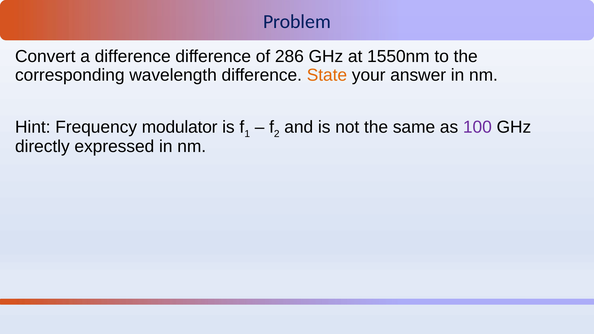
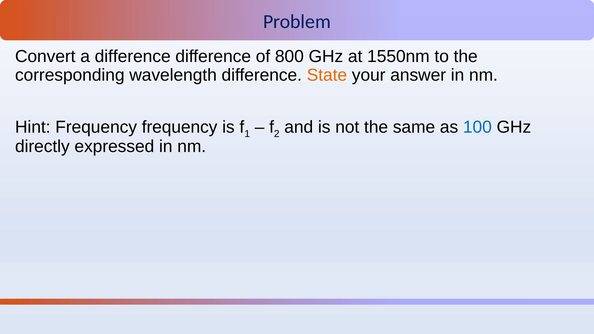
286: 286 -> 800 (289, 57)
Frequency modulator: modulator -> frequency (180, 127)
100 colour: purple -> blue (477, 127)
